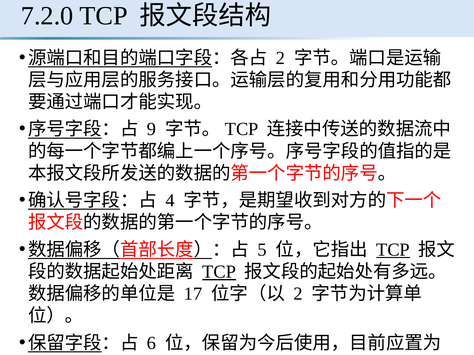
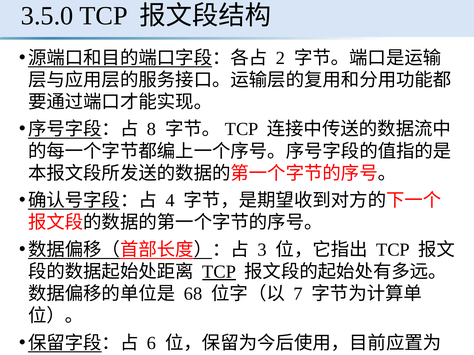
7.2.0: 7.2.0 -> 3.5.0 (47, 16)
9: 9 -> 8 (152, 129)
5: 5 -> 3 (262, 250)
TCP underline: present -> none (393, 250)
17: 17 -> 68 (193, 294)
2: 2 -> 7 (298, 294)
